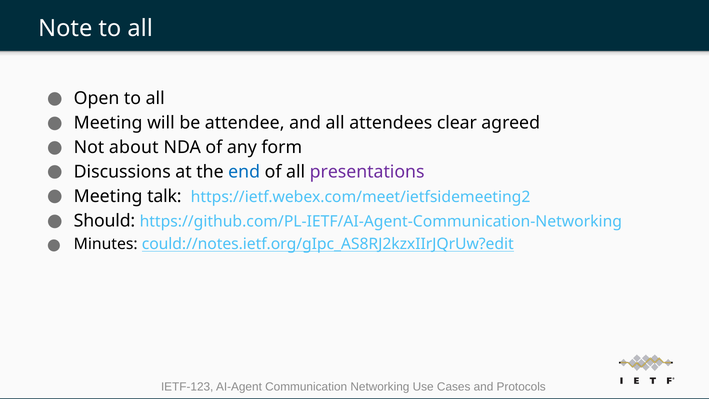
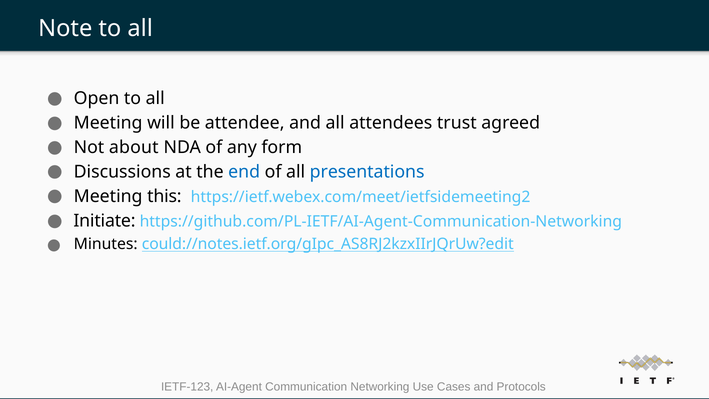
clear: clear -> trust (457, 123)
presentations colour: purple -> blue (367, 172)
talk: talk -> this (164, 196)
Should: Should -> Initiate (104, 221)
